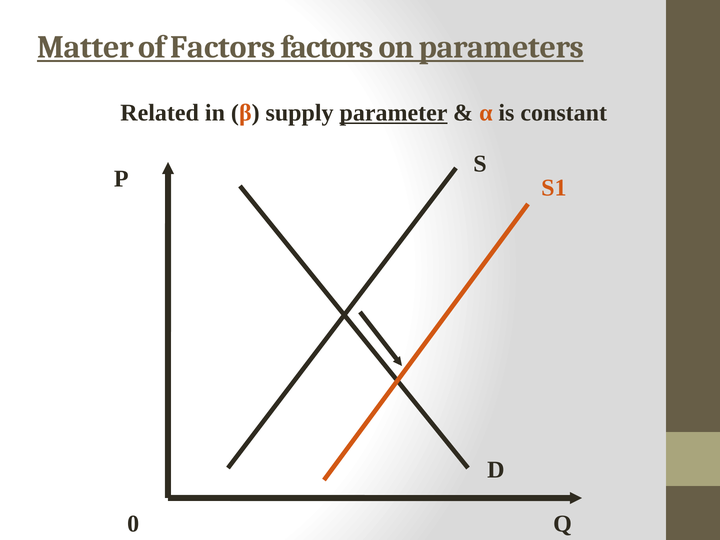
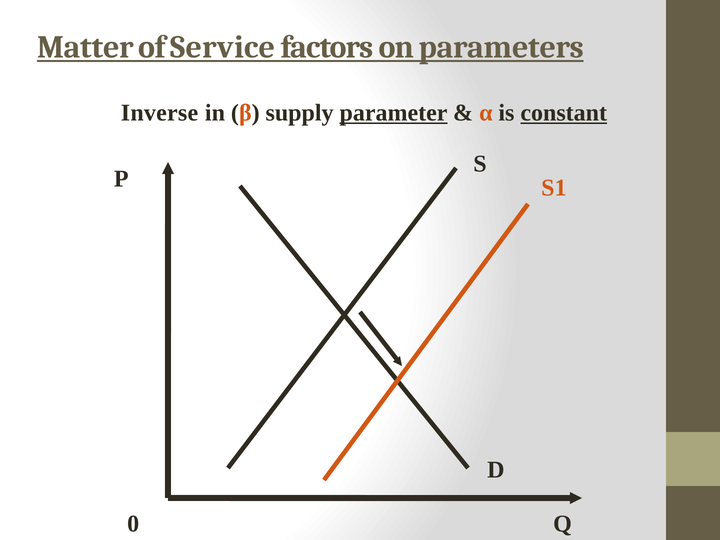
of Factors: Factors -> Service (223, 47)
Related: Related -> Inverse (160, 113)
constant underline: none -> present (564, 113)
